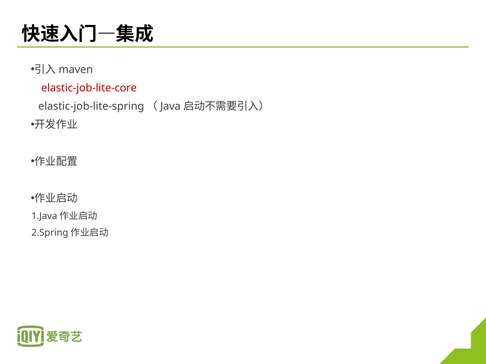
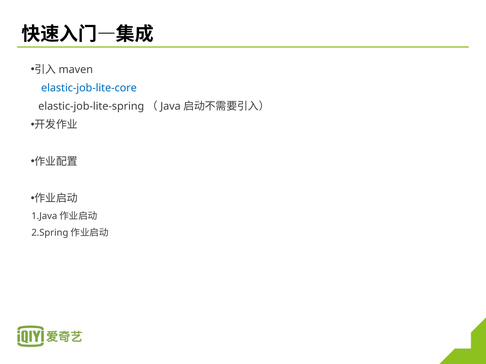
elastic-job-lite-core colour: red -> blue (89, 88)
